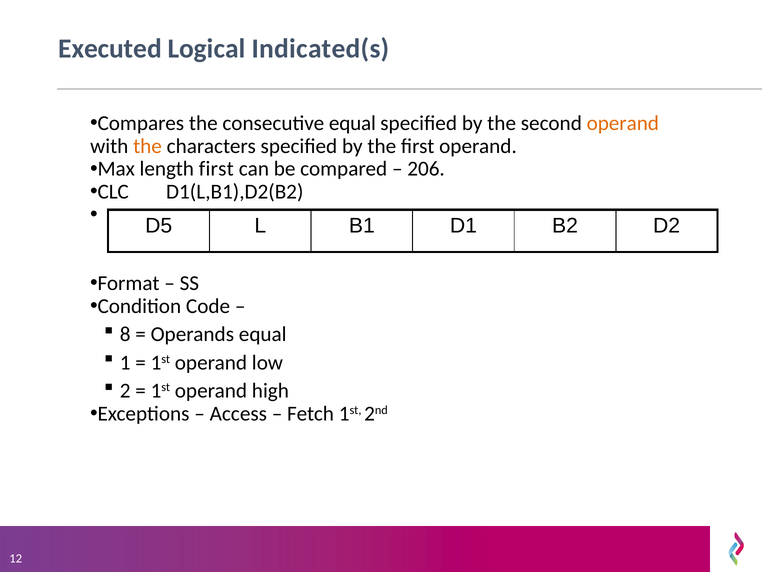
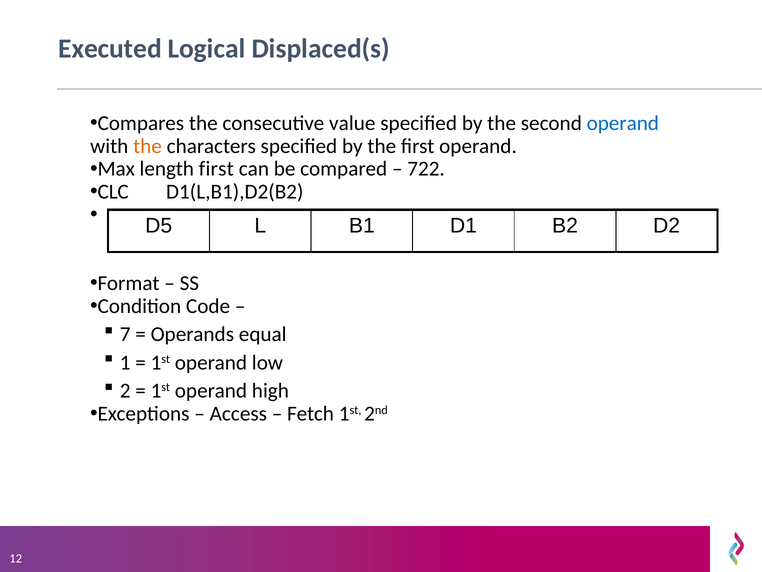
Indicated(s: Indicated(s -> Displaced(s (321, 49)
consecutive equal: equal -> value (352, 123)
operand colour: orange -> blue (623, 123)
206: 206 -> 722 (426, 169)
8: 8 -> 7 (125, 334)
